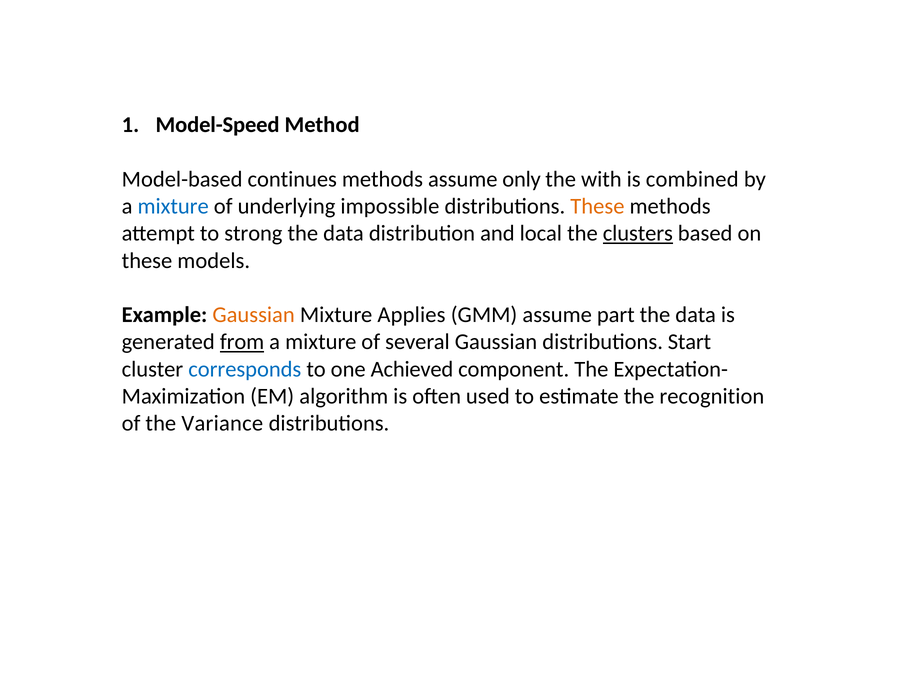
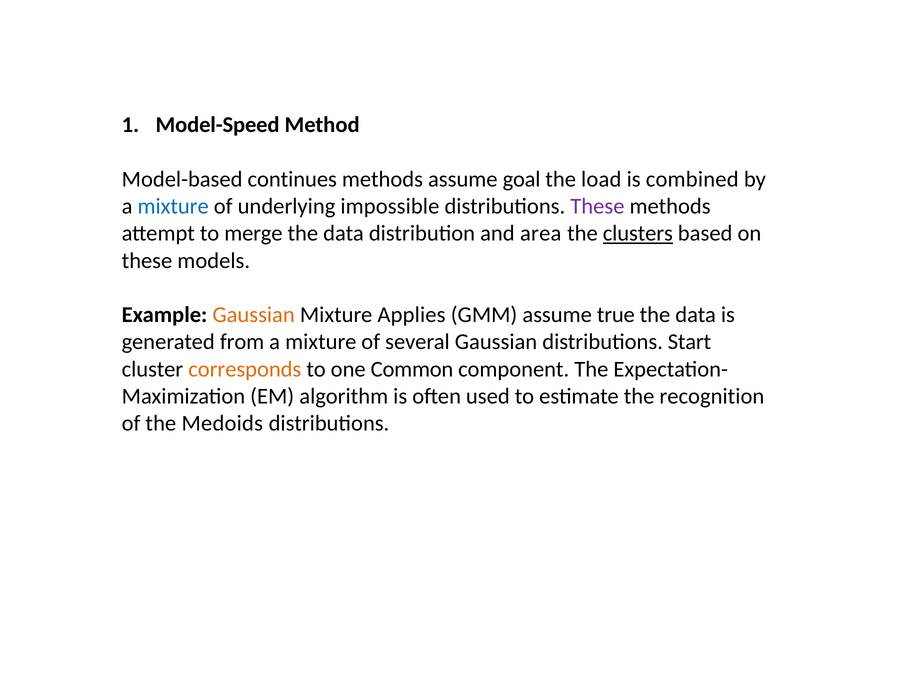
only: only -> goal (522, 179)
with: with -> load (601, 179)
These colour: orange -> purple (597, 206)
strong: strong -> merge (253, 233)
local: local -> area (541, 233)
part: part -> true (616, 315)
from underline: present -> none (242, 342)
corresponds colour: blue -> orange (245, 369)
Achieved: Achieved -> Common (412, 369)
Variance: Variance -> Medoids (222, 423)
